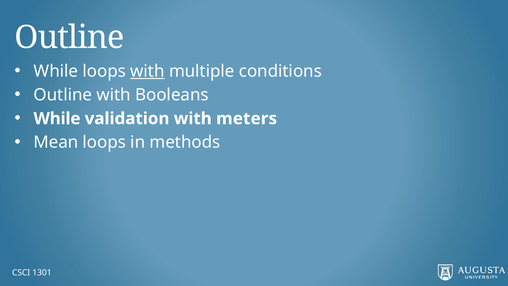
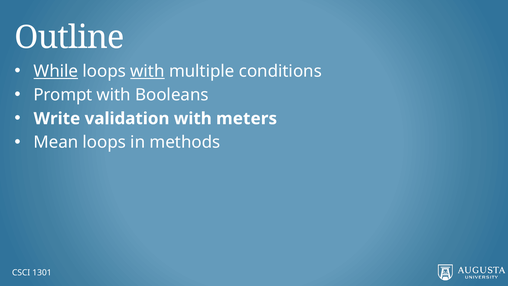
While underline: none -> present (56, 71)
Outline: Outline -> Prompt (63, 95)
While: While -> Write (57, 119)
